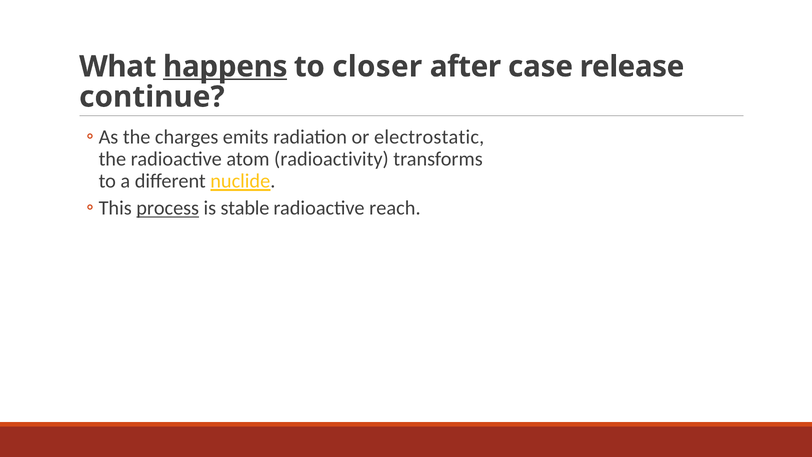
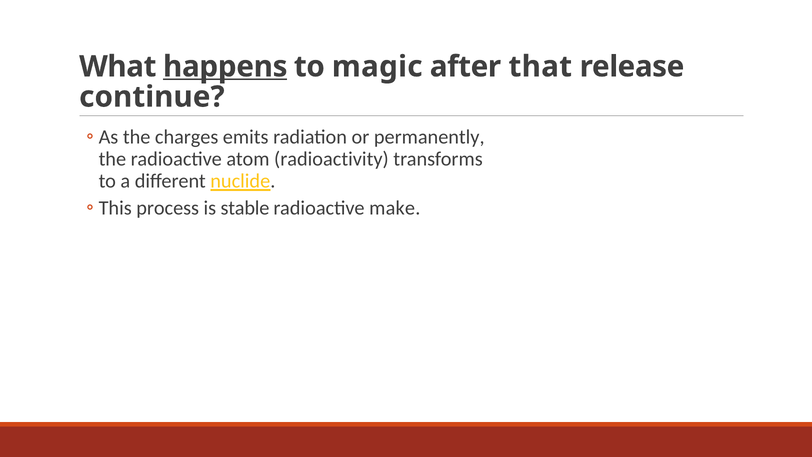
closer: closer -> magic (377, 67)
case: case -> that (540, 67)
electrostatic: electrostatic -> permanently (429, 137)
process underline: present -> none (168, 208)
reach: reach -> make (395, 208)
